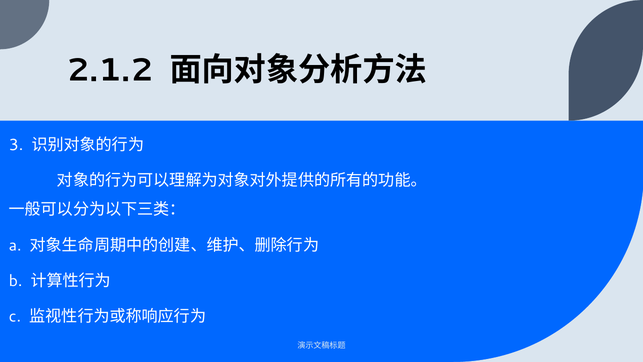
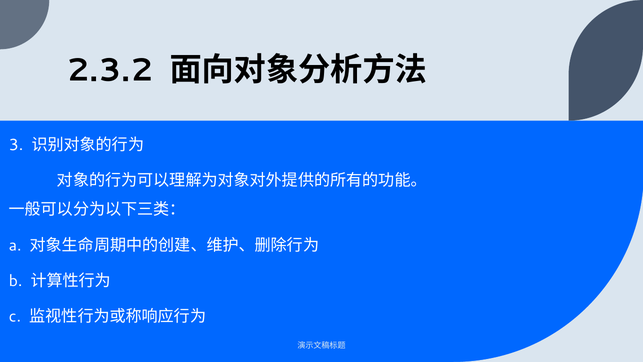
2.1.2: 2.1.2 -> 2.3.2 (110, 70)
